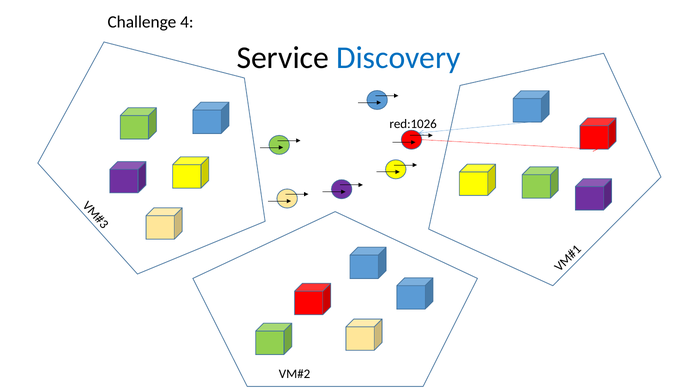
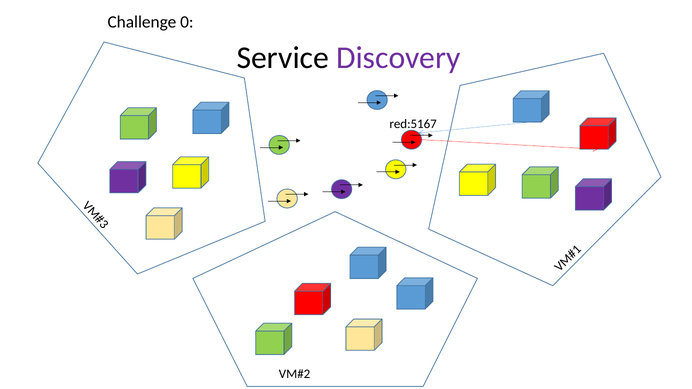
4: 4 -> 0 (187, 22)
Discovery colour: blue -> purple (398, 58)
red:1026: red:1026 -> red:5167 (413, 124)
